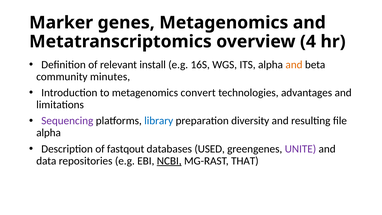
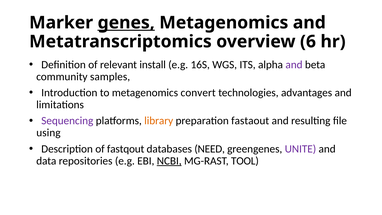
genes underline: none -> present (126, 23)
4: 4 -> 6 (308, 42)
and colour: orange -> purple (294, 65)
minutes: minutes -> samples (110, 77)
library colour: blue -> orange (159, 121)
diversity: diversity -> fastaout (250, 121)
alpha: alpha -> using (48, 133)
USED: USED -> NEED (210, 149)
THAT: THAT -> TOOL (245, 161)
